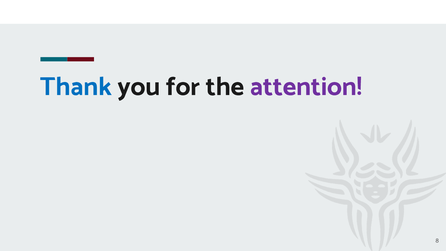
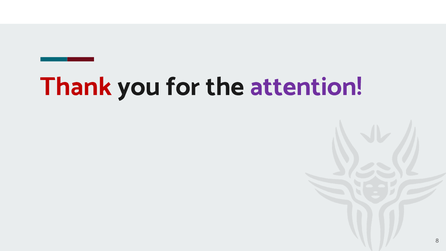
Thank colour: blue -> red (76, 86)
